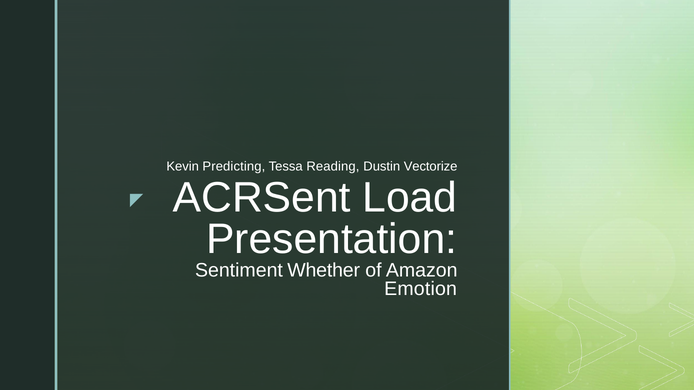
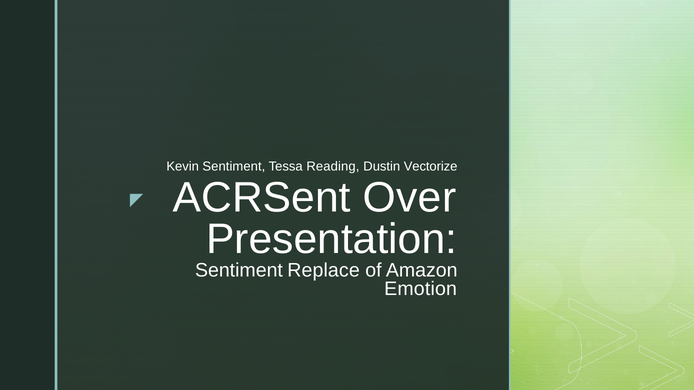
Kevin Predicting: Predicting -> Sentiment (234, 167)
Load: Load -> Over (409, 198)
Whether: Whether -> Replace (324, 270)
